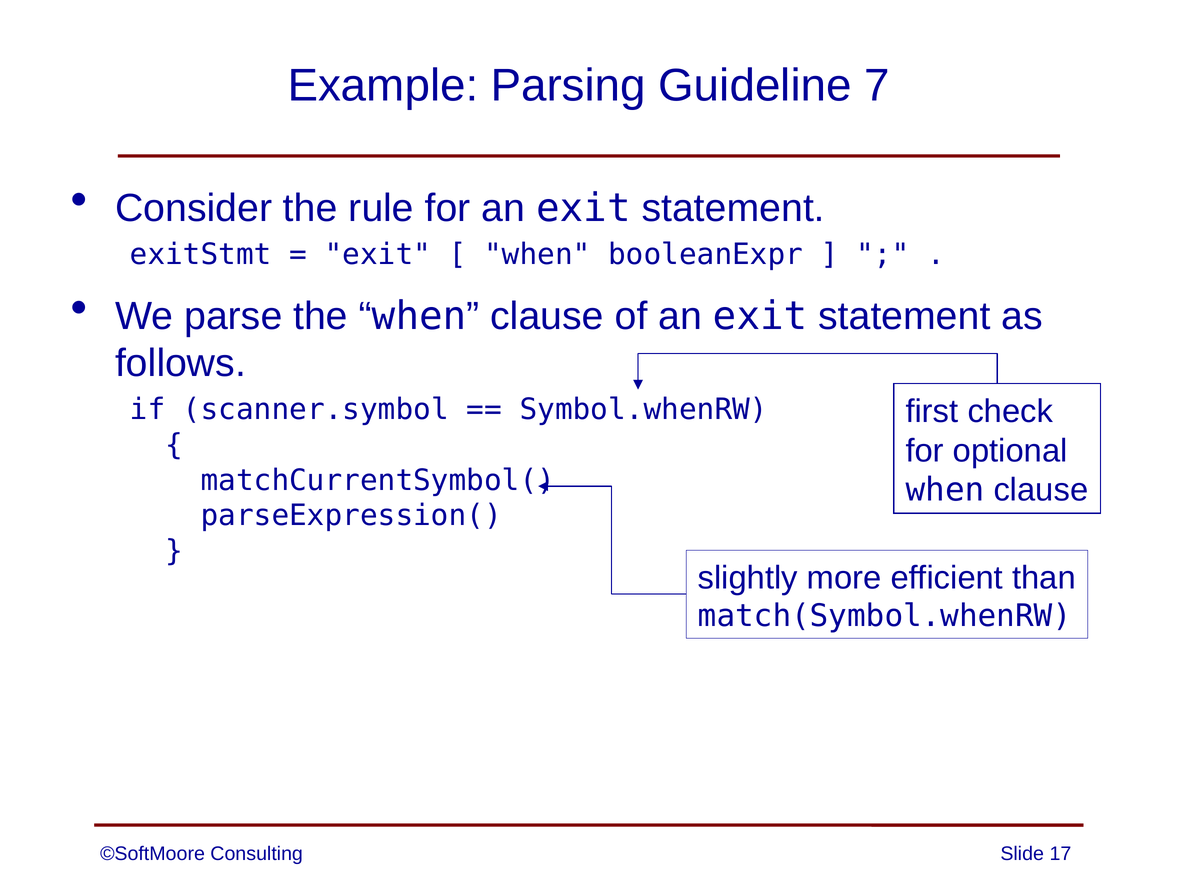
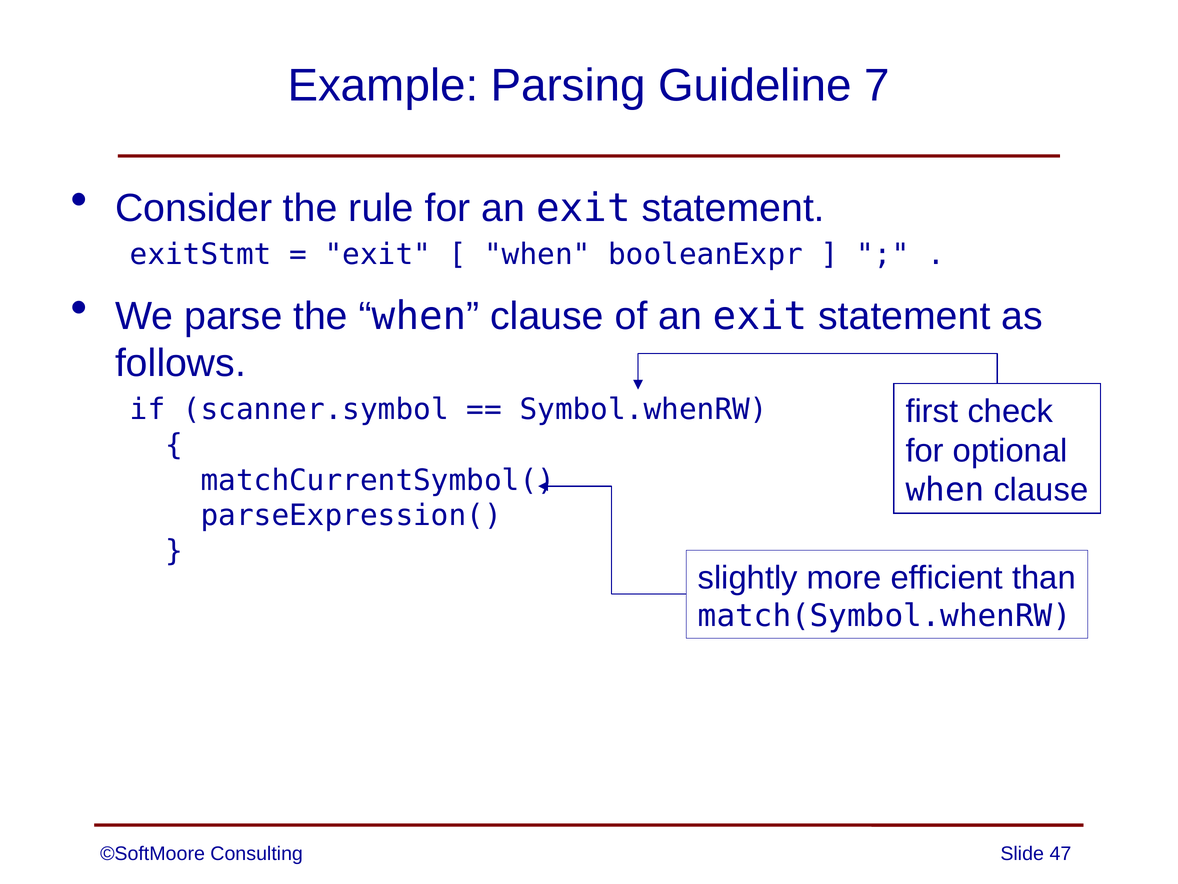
17: 17 -> 47 (1060, 853)
